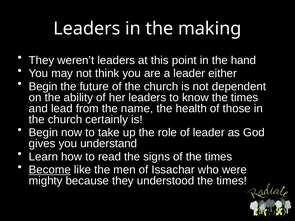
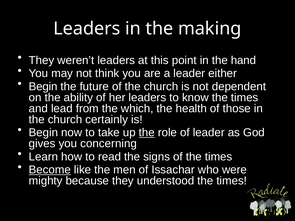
name: name -> which (137, 109)
the underline: none -> present (147, 133)
understand: understand -> concerning (109, 144)
